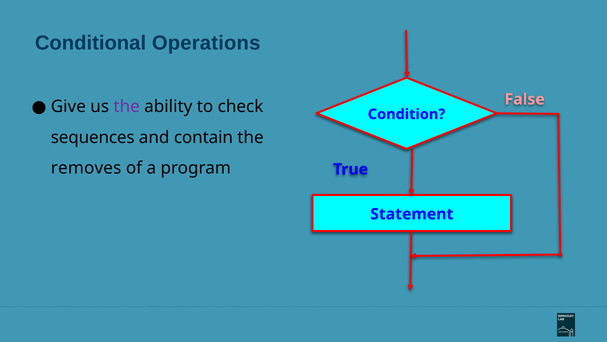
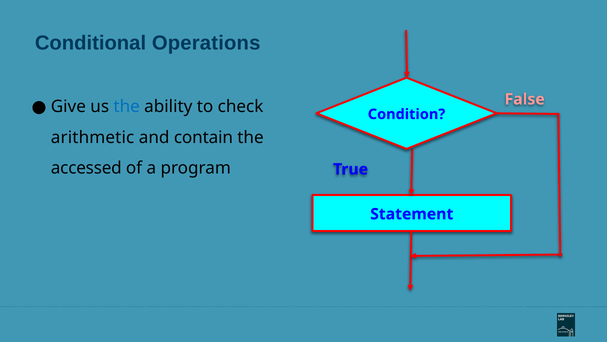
the colour: purple -> blue (127, 106)
sequences: sequences -> arithmetic (93, 137)
removes: removes -> accessed (86, 168)
